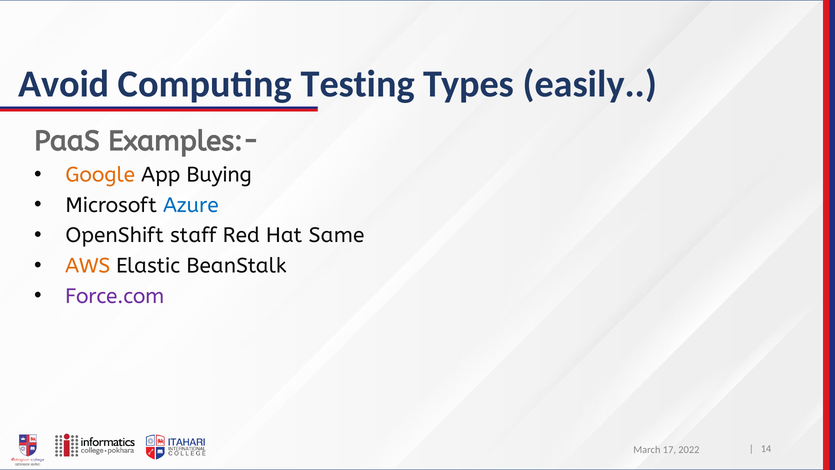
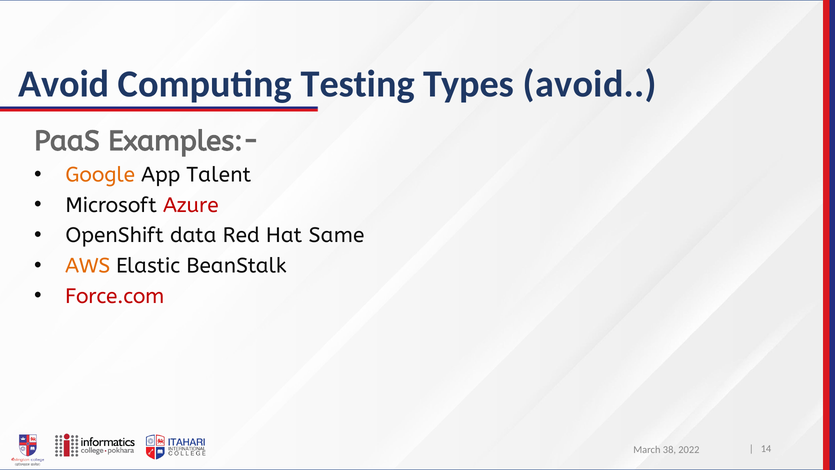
Types easily: easily -> avoid (590, 84)
Buying: Buying -> Talent (219, 175)
Azure colour: blue -> red (191, 205)
staff: staff -> data (193, 235)
Force.com colour: purple -> red (115, 296)
17: 17 -> 38 (669, 449)
